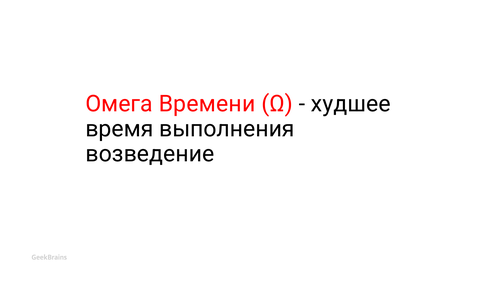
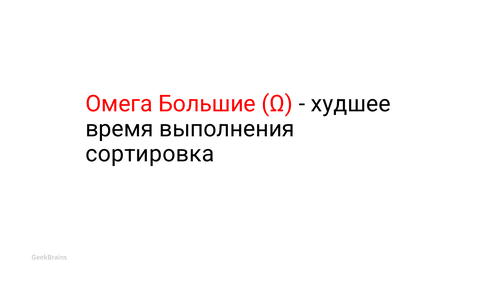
Времени: Времени -> Большие (207, 104)
возведение: возведение -> сортировка (150, 154)
